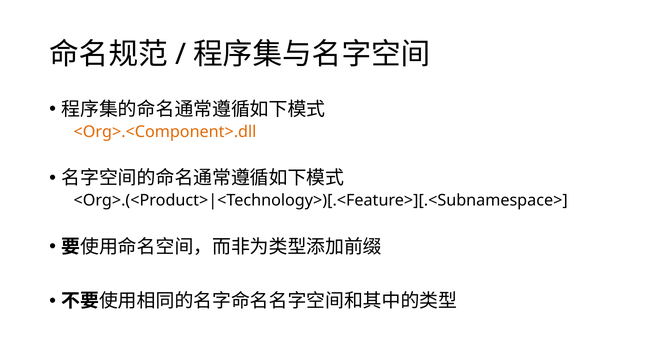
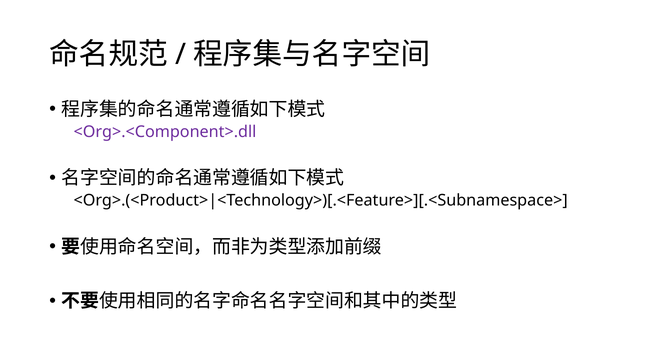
<Org>.<Component>.dll colour: orange -> purple (165, 132)
